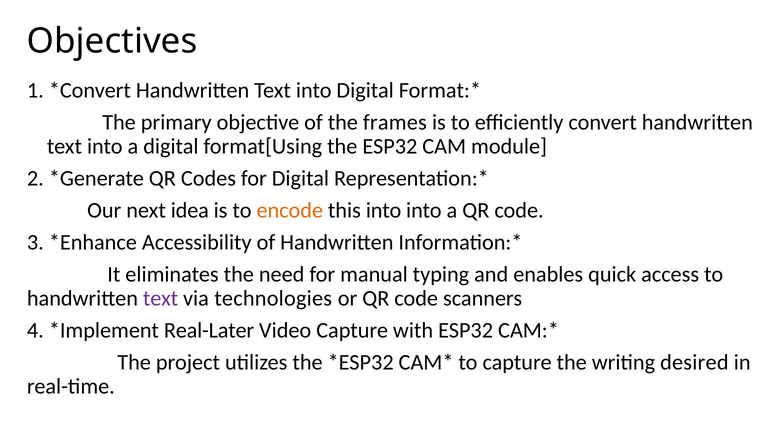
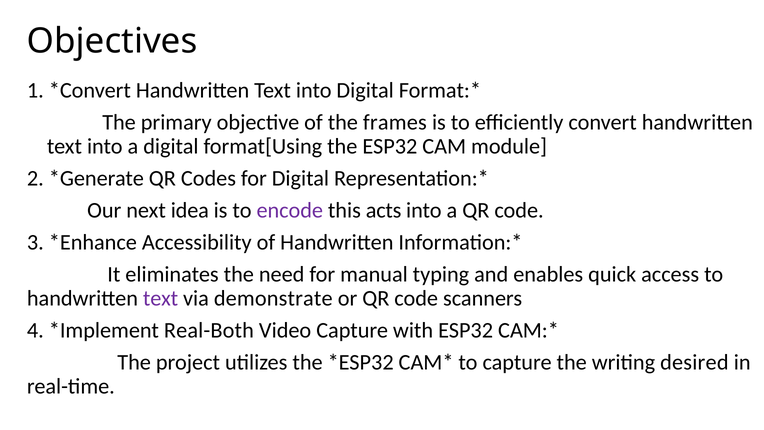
encode colour: orange -> purple (290, 210)
this into: into -> acts (384, 210)
technologies: technologies -> demonstrate (273, 298)
Real-Later: Real-Later -> Real-Both (209, 330)
